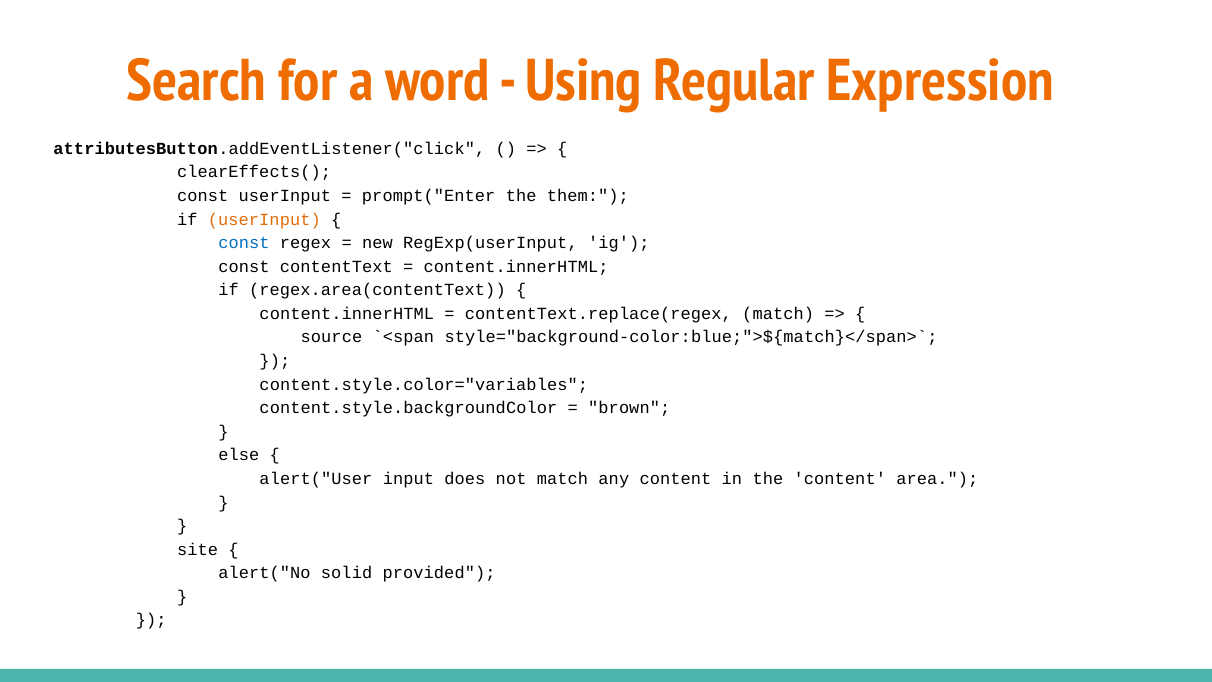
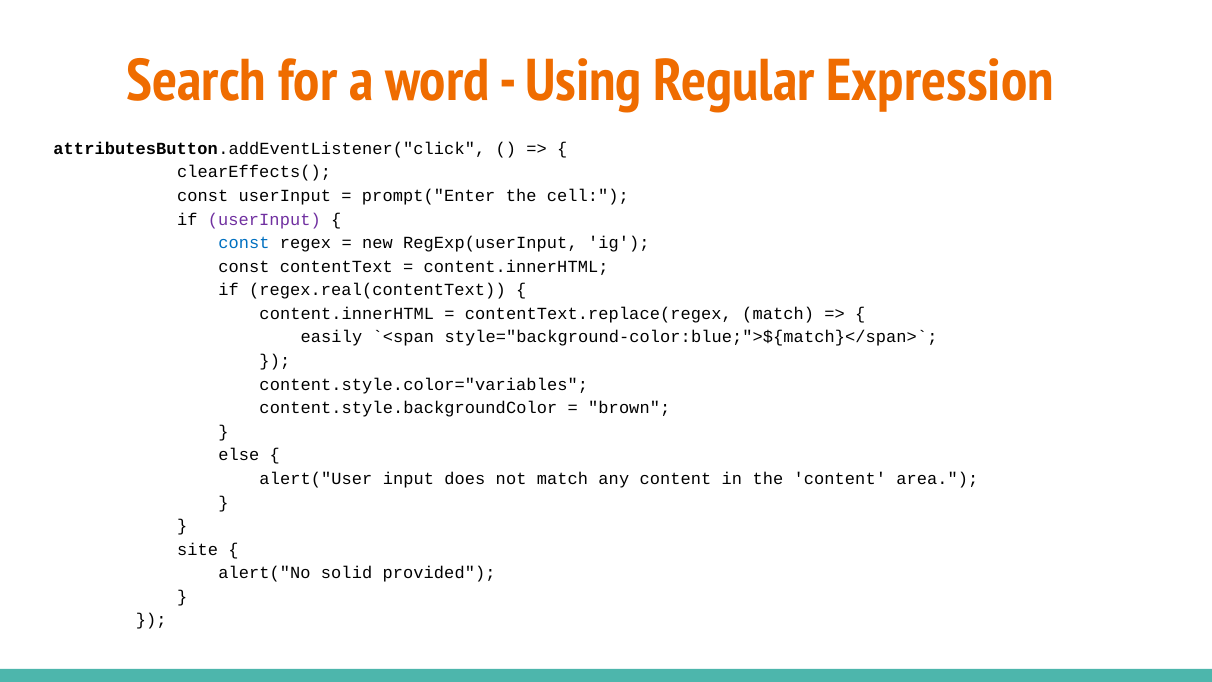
them: them -> cell (588, 196)
userInput colour: orange -> purple (264, 219)
regex.area(contentText: regex.area(contentText -> regex.real(contentText (377, 290)
source: source -> easily (331, 337)
